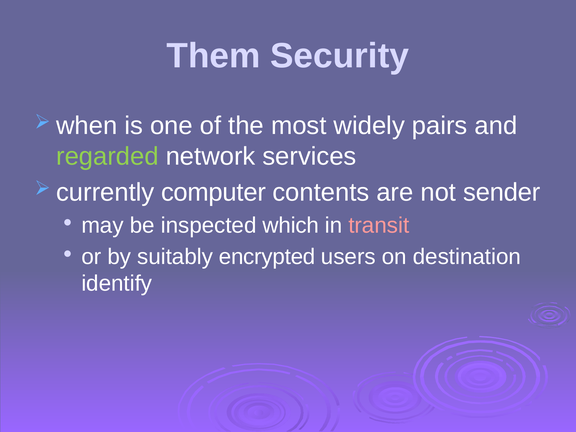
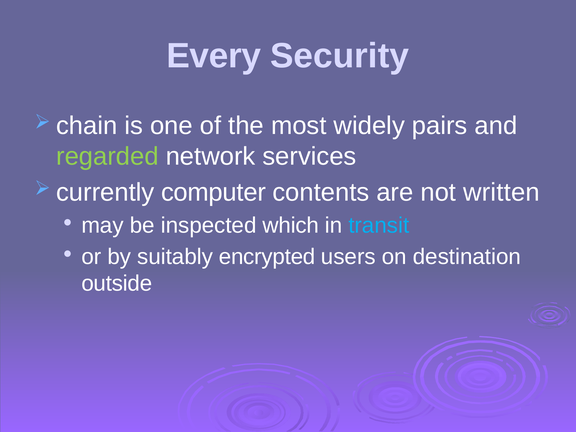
Them: Them -> Every (214, 56)
when: when -> chain (87, 126)
sender: sender -> written (502, 192)
transit colour: pink -> light blue (379, 225)
identify: identify -> outside (117, 284)
